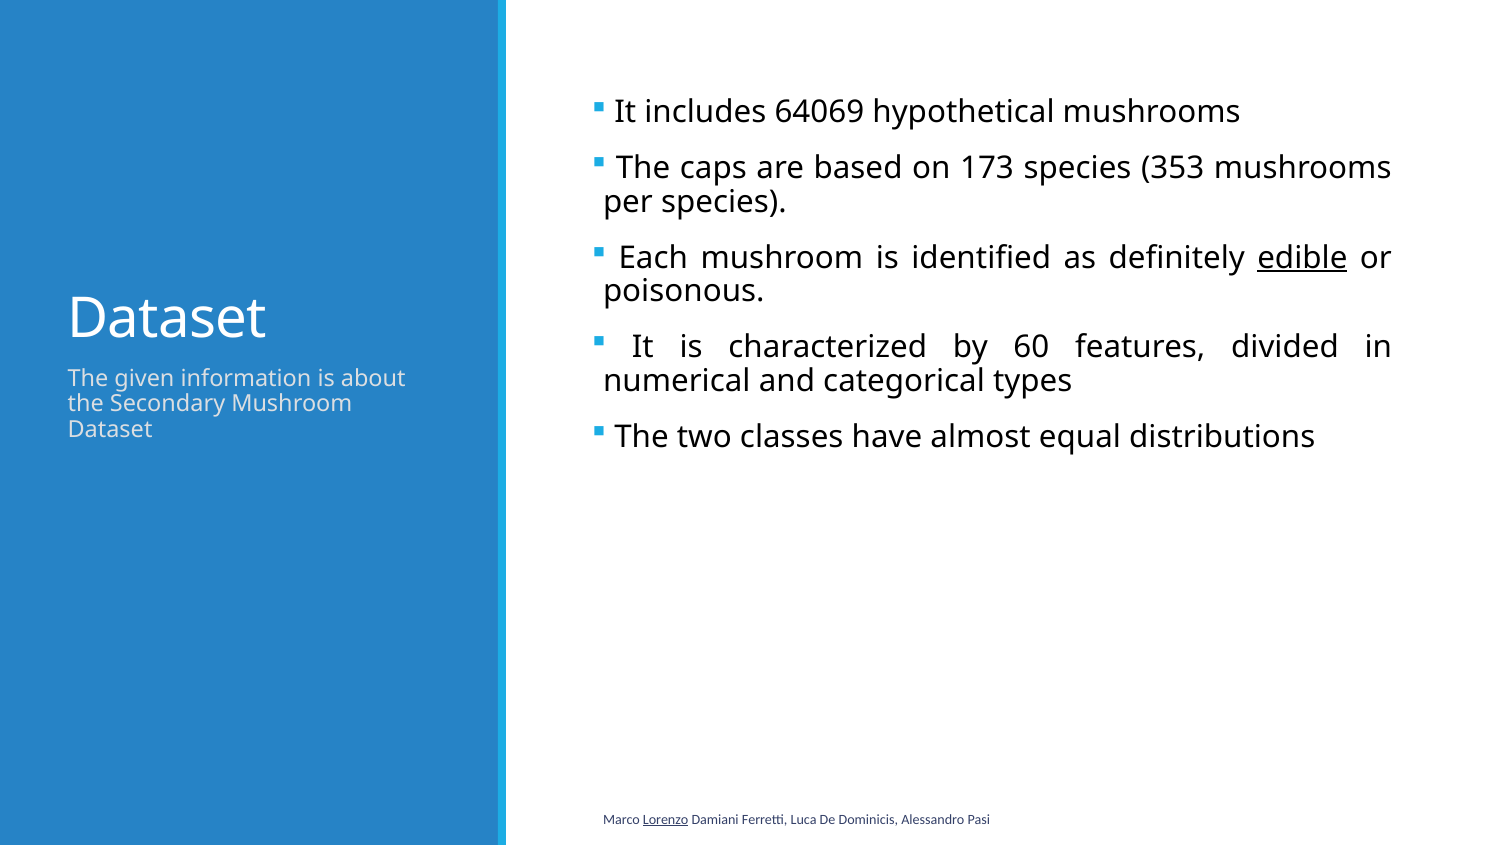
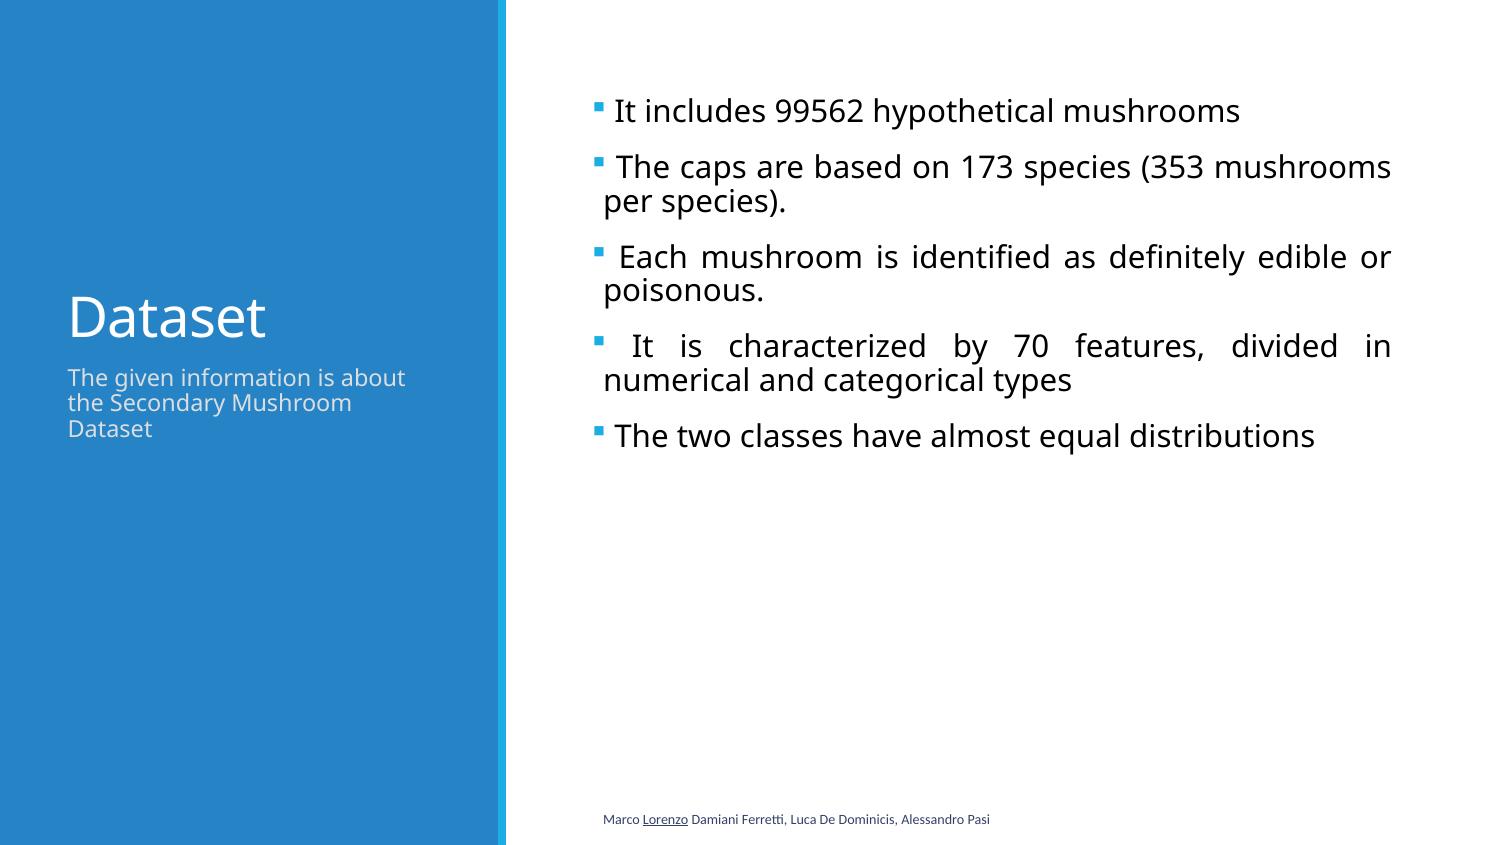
64069: 64069 -> 99562 (819, 113)
edible underline: present -> none (1302, 258)
60: 60 -> 70 (1031, 347)
